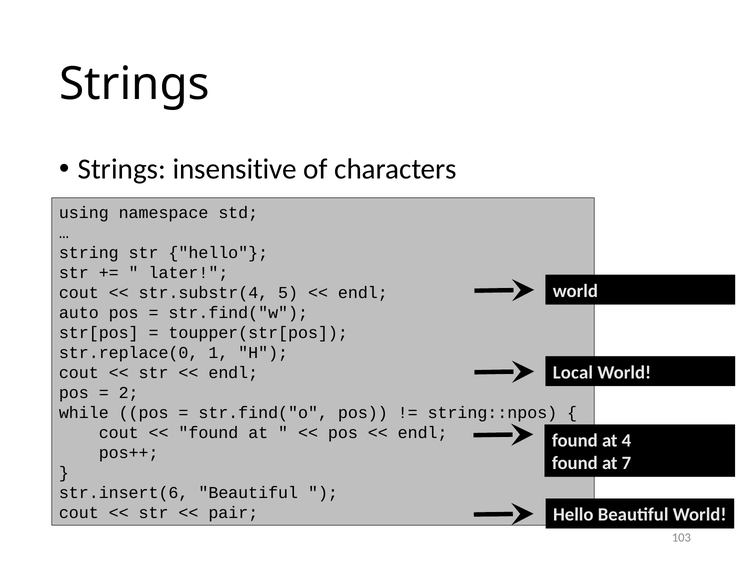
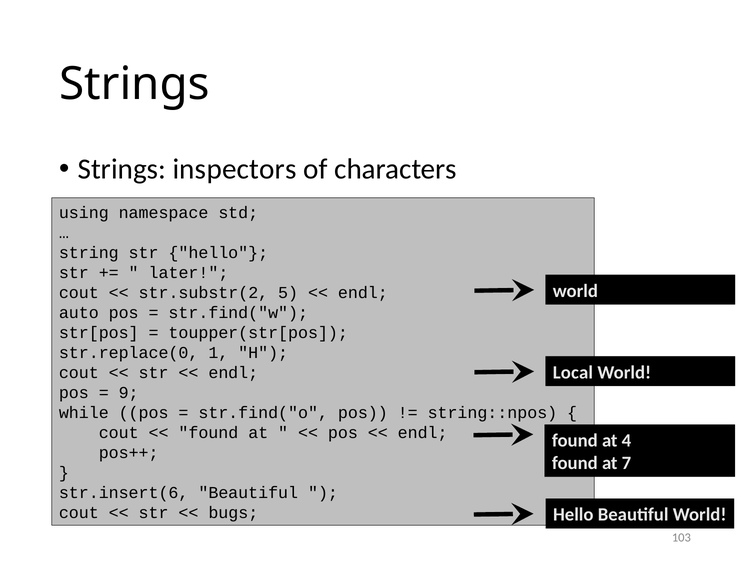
insensitive: insensitive -> inspectors (235, 169)
str.substr(4: str.substr(4 -> str.substr(2 (203, 292)
2: 2 -> 9 (129, 392)
pair: pair -> bugs (233, 512)
